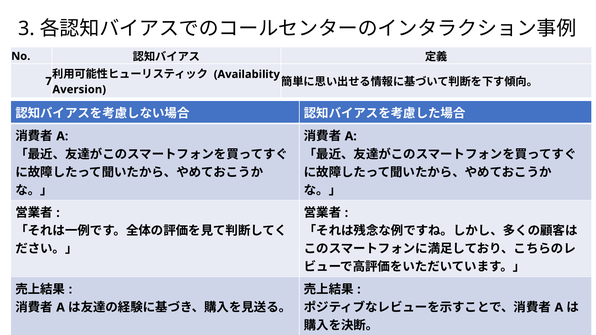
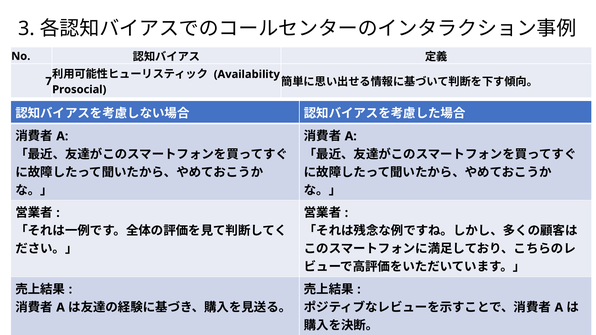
Aversion: Aversion -> Prosocial (79, 90)
